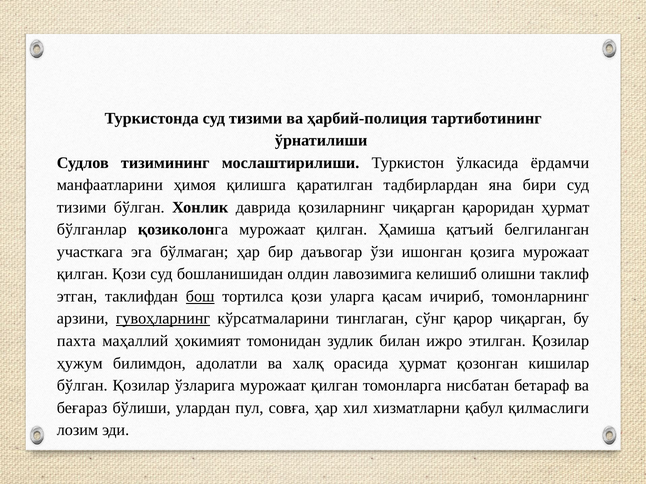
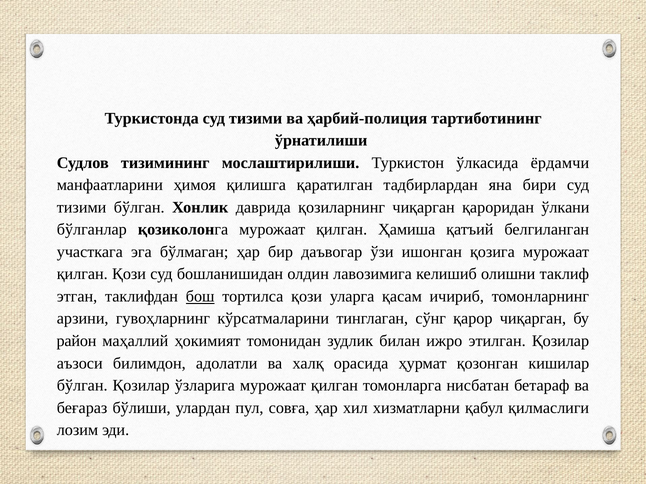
қароридан ҳурмат: ҳурмат -> ўлкани (565, 208)
гувоҳларнинг underline: present -> none (163, 319)
пахта: пахта -> район (76, 341)
ҳужум: ҳужум -> аъзоси (80, 364)
